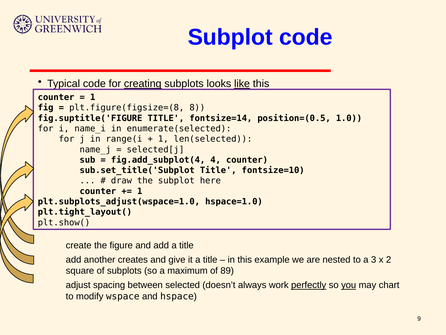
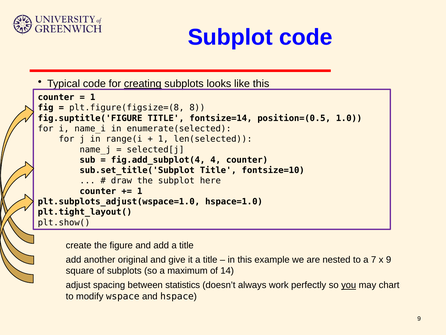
like underline: present -> none (242, 84)
creates: creates -> original (133, 259)
3: 3 -> 7 (374, 259)
x 2: 2 -> 9 (389, 259)
89: 89 -> 14 (227, 270)
selected: selected -> statistics (183, 285)
perfectly underline: present -> none (309, 285)
